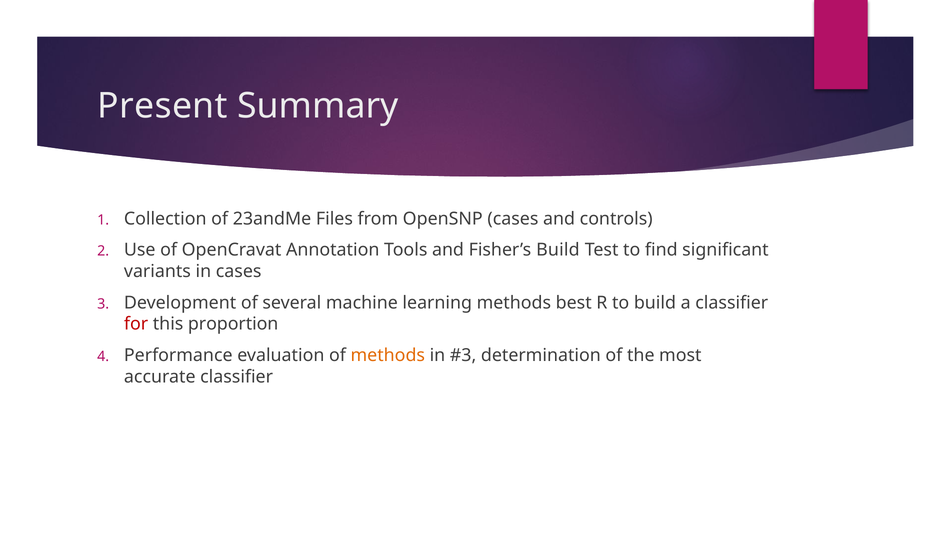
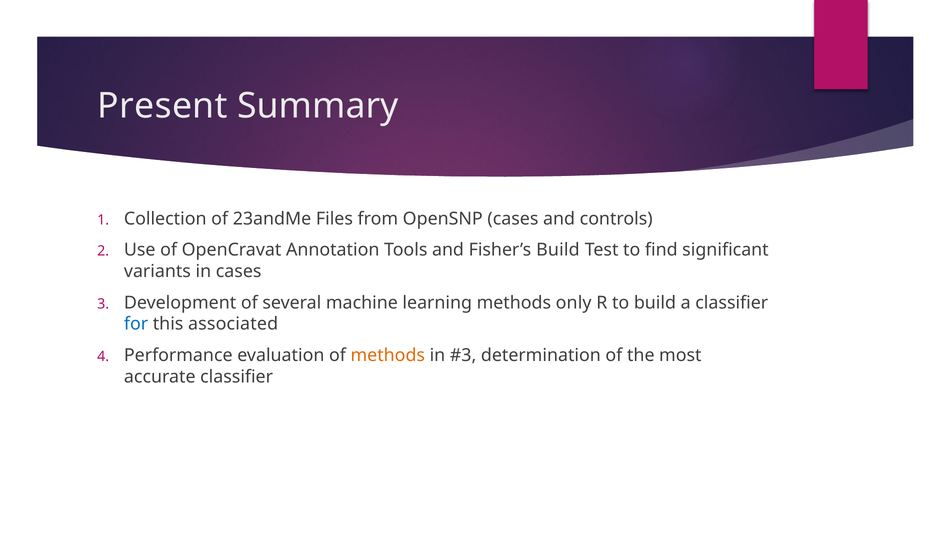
best: best -> only (574, 303)
for colour: red -> blue (136, 324)
proportion: proportion -> associated (233, 324)
